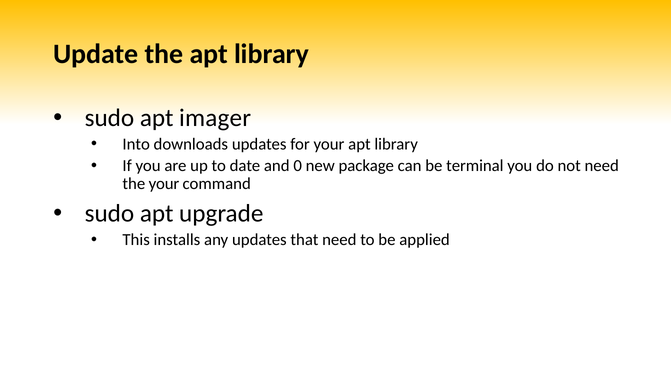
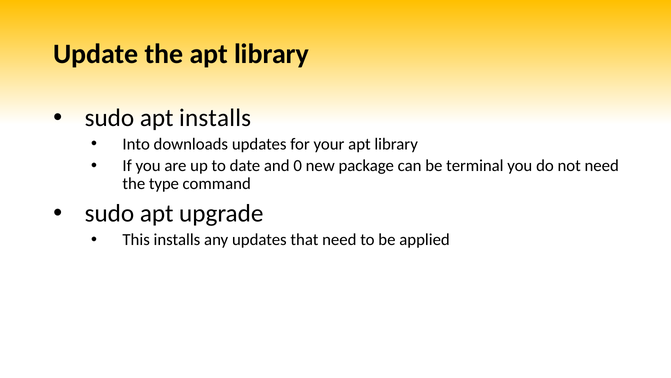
apt imager: imager -> installs (215, 118)
the your: your -> type (164, 184)
